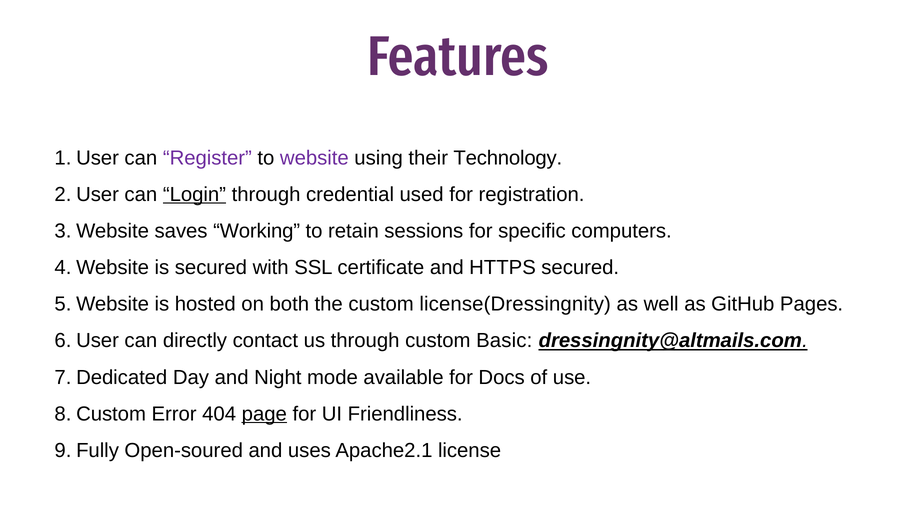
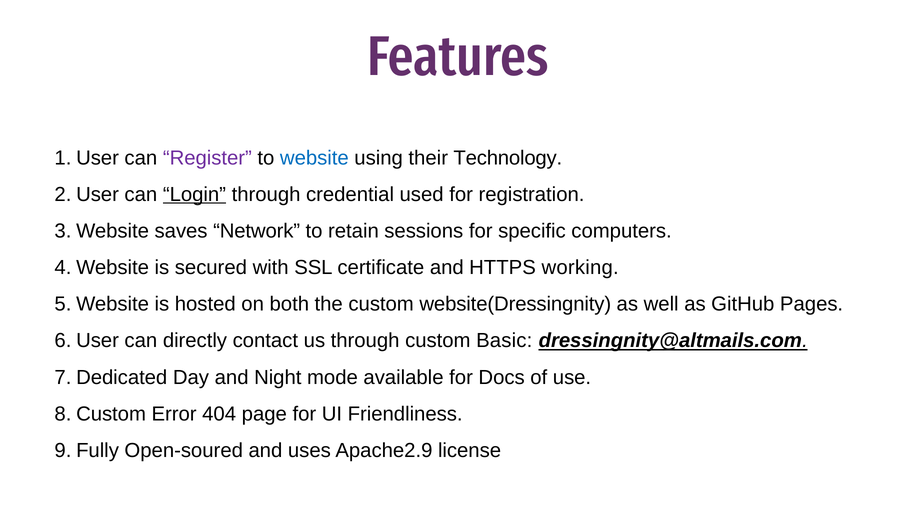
website colour: purple -> blue (314, 158)
Working: Working -> Network (257, 231)
HTTPS secured: secured -> working (580, 268)
license(Dressingnity: license(Dressingnity -> website(Dressingnity (515, 304)
page underline: present -> none (264, 414)
Apache2.1: Apache2.1 -> Apache2.9 (384, 451)
